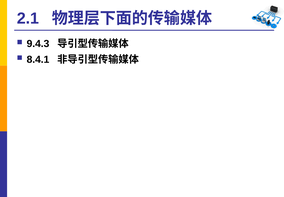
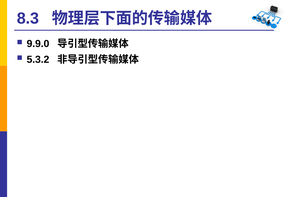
2.1: 2.1 -> 8.3 (28, 18)
9.4.3: 9.4.3 -> 9.9.0 (38, 44)
8.4.1: 8.4.1 -> 5.3.2 (38, 59)
